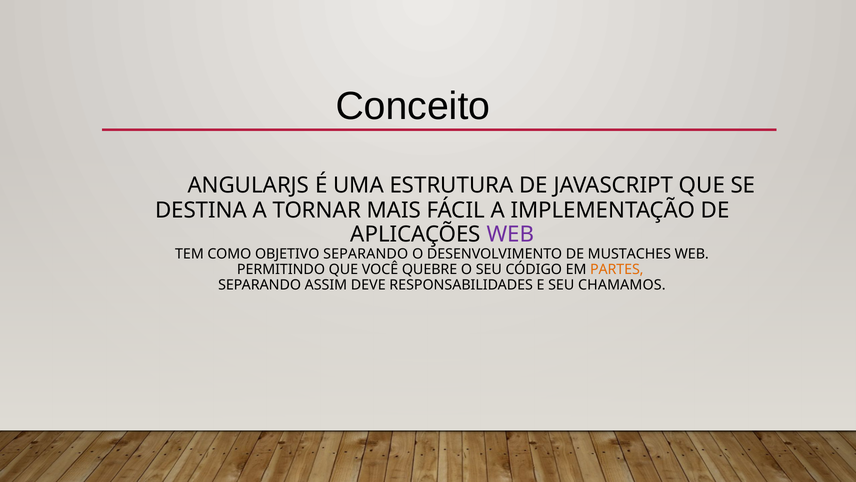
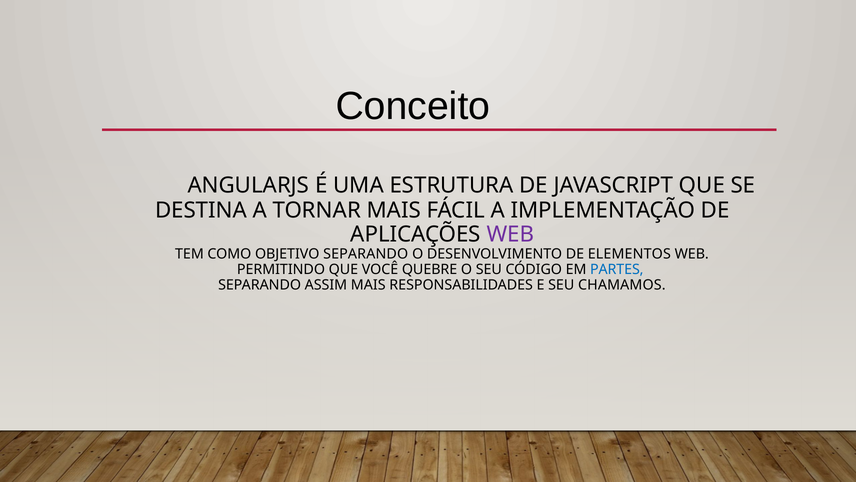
MUSTACHES: MUSTACHES -> ELEMENTOS (629, 254)
PARTES colour: orange -> blue (617, 269)
ASSIM DEVE: DEVE -> MAIS (368, 285)
